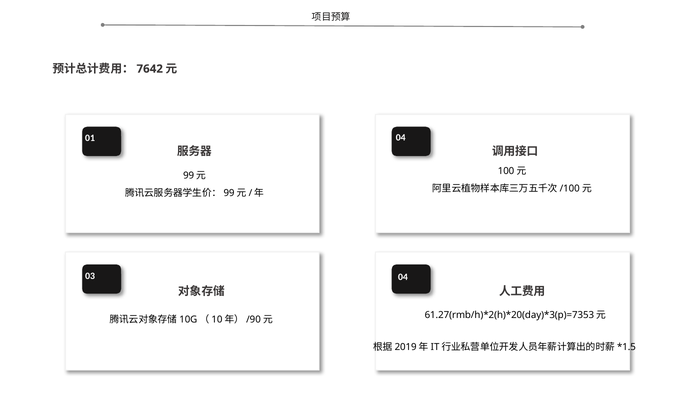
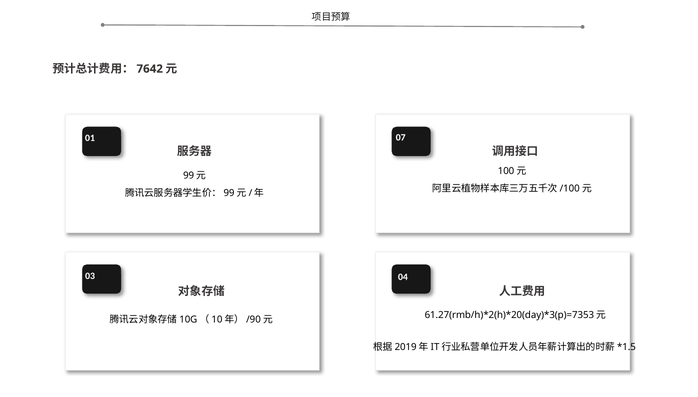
01 04: 04 -> 07 (401, 138)
